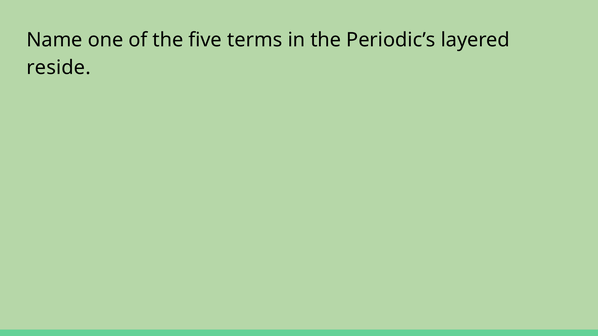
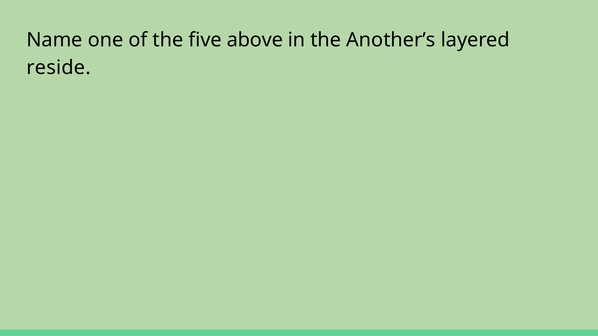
terms: terms -> above (255, 40)
Periodic’s: Periodic’s -> Another’s (391, 40)
